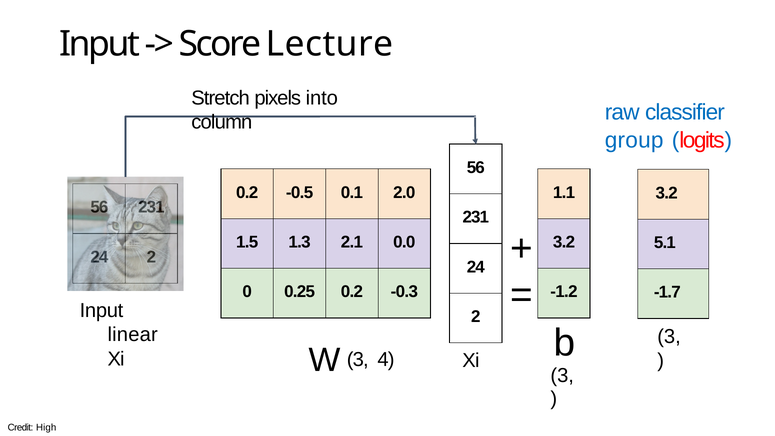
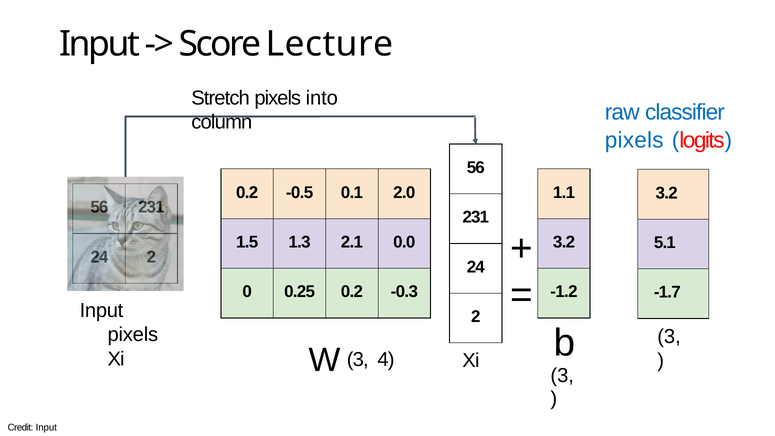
group: group -> pixels (634, 140)
linear: linear -> pixels (133, 335)
Credit High: High -> Input (46, 427)
